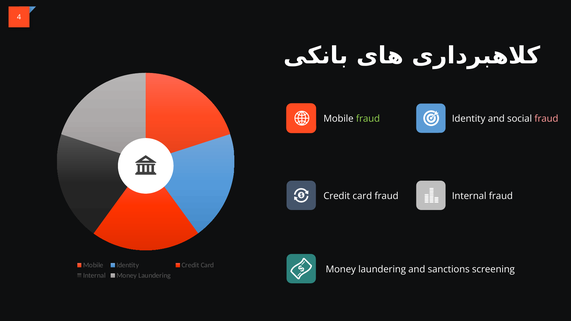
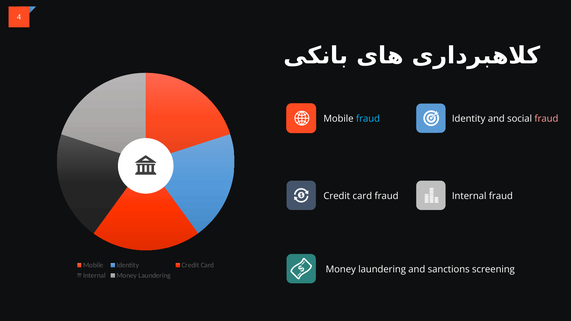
fraud colour: light green -> light blue (368, 119)
